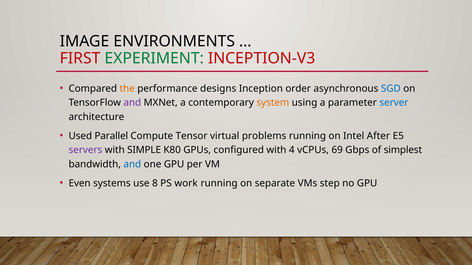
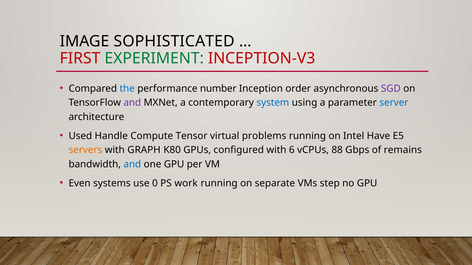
ENVIRONMENTS: ENVIRONMENTS -> SOPHISTICATED (174, 41)
the colour: orange -> blue (127, 89)
designs: designs -> number (218, 89)
SGD colour: blue -> purple (391, 89)
system colour: orange -> blue (273, 103)
Parallel: Parallel -> Handle (111, 136)
After: After -> Have (378, 136)
servers colour: purple -> orange (85, 150)
SIMPLE: SIMPLE -> GRAPH (144, 150)
4: 4 -> 6 (292, 150)
69: 69 -> 88 (337, 150)
simplest: simplest -> remains (403, 150)
8: 8 -> 0 (155, 184)
